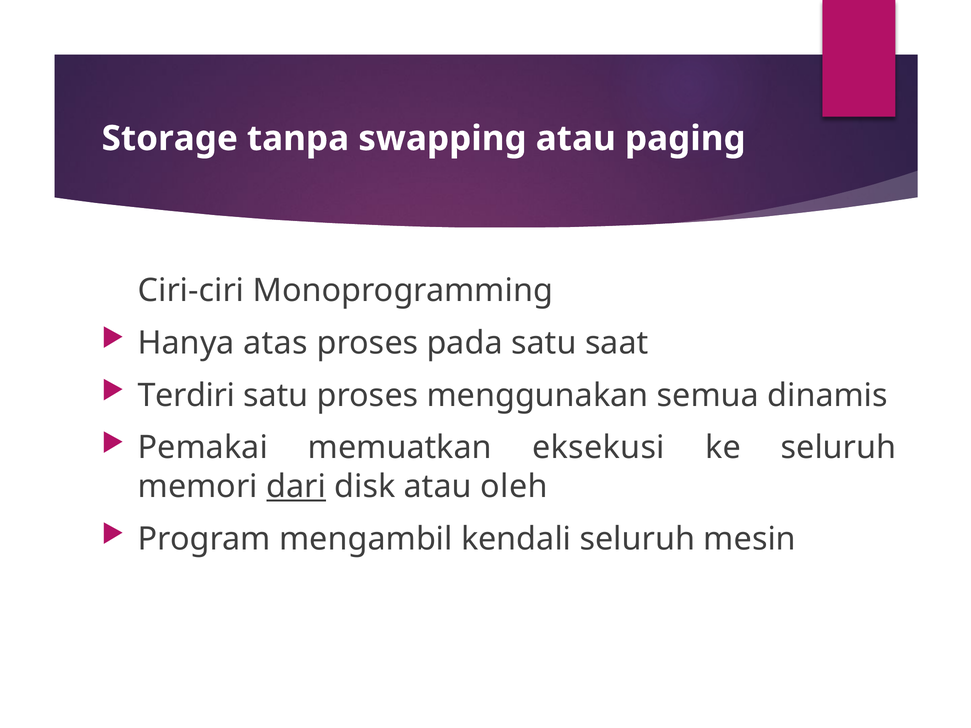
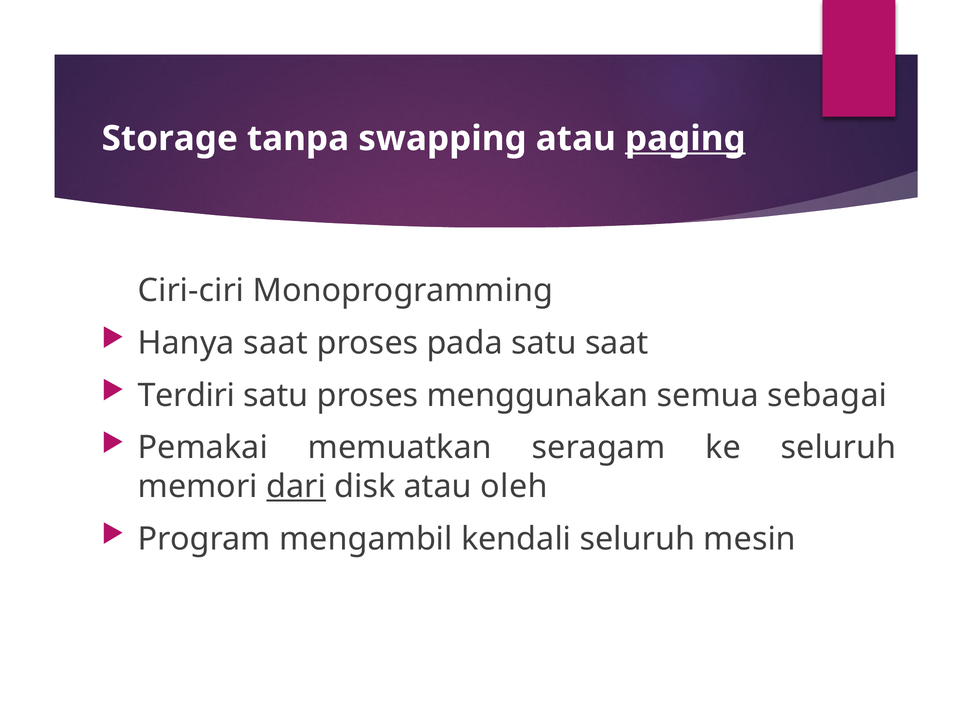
paging underline: none -> present (685, 139)
Hanya atas: atas -> saat (276, 343)
dinamis: dinamis -> sebagai (827, 396)
eksekusi: eksekusi -> seragam (599, 448)
